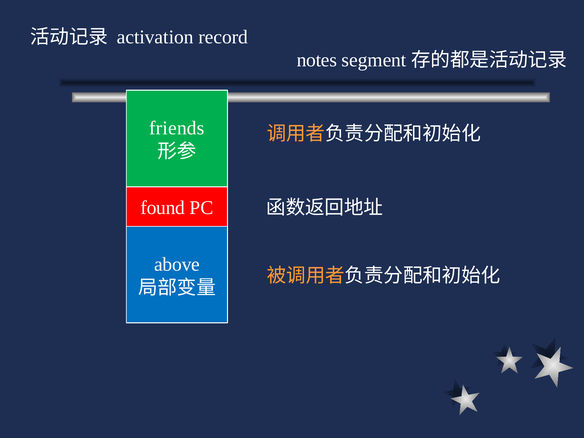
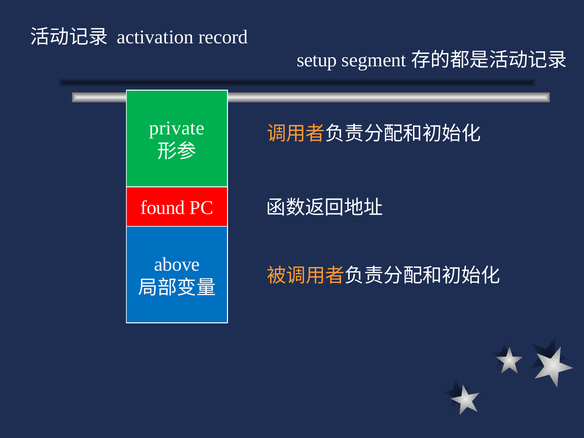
notes: notes -> setup (317, 60)
friends: friends -> private (177, 128)
